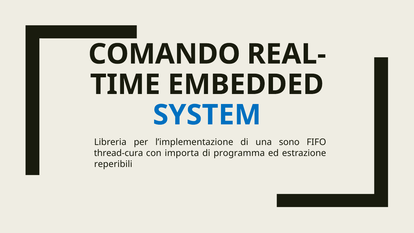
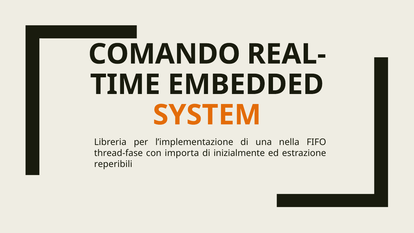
SYSTEM colour: blue -> orange (207, 115)
sono: sono -> nella (289, 142)
thread-cura: thread-cura -> thread-fase (118, 153)
programma: programma -> inizialmente (239, 153)
